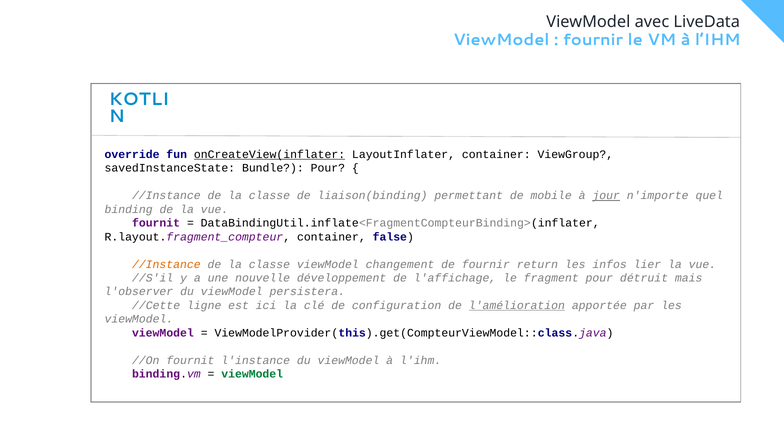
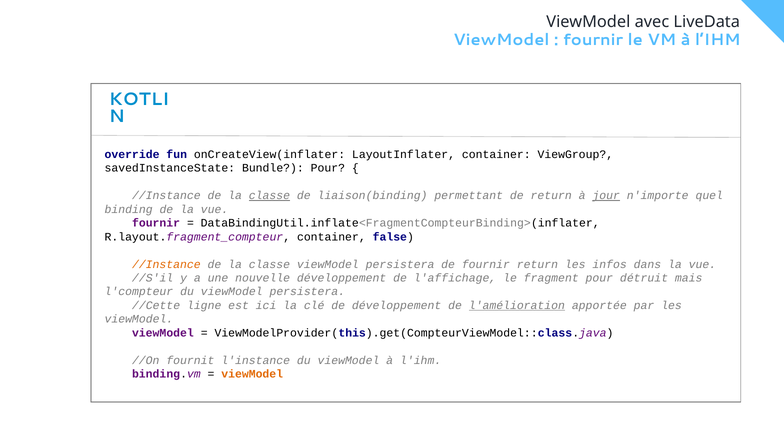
onCreateView(inflater underline: present -> none (270, 154)
classe underline: none -> present (269, 196)
de mobile: mobile -> return (551, 196)
fournit: fournit -> fournir (156, 223)
classe viewModel changement: changement -> persistera (400, 264)
lier: lier -> dans (647, 264)
l'observer: l'observer -> l'compteur (139, 292)
de configuration: configuration -> développement (397, 305)
viewModel colour: green -> orange (252, 374)
